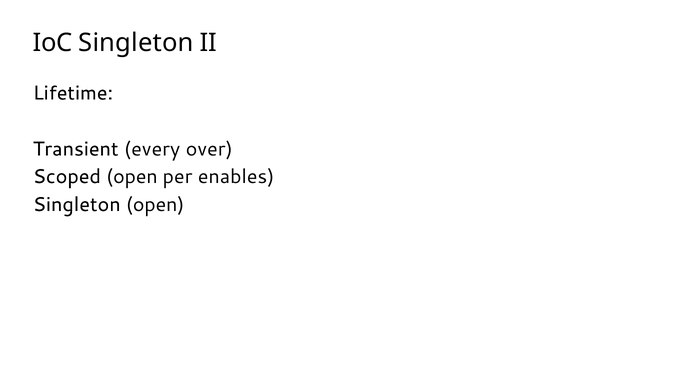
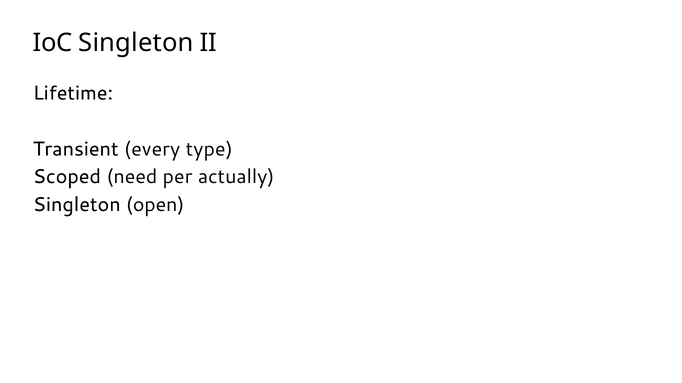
over: over -> type (209, 149)
open: open -> need (132, 177)
enables: enables -> actually (236, 177)
